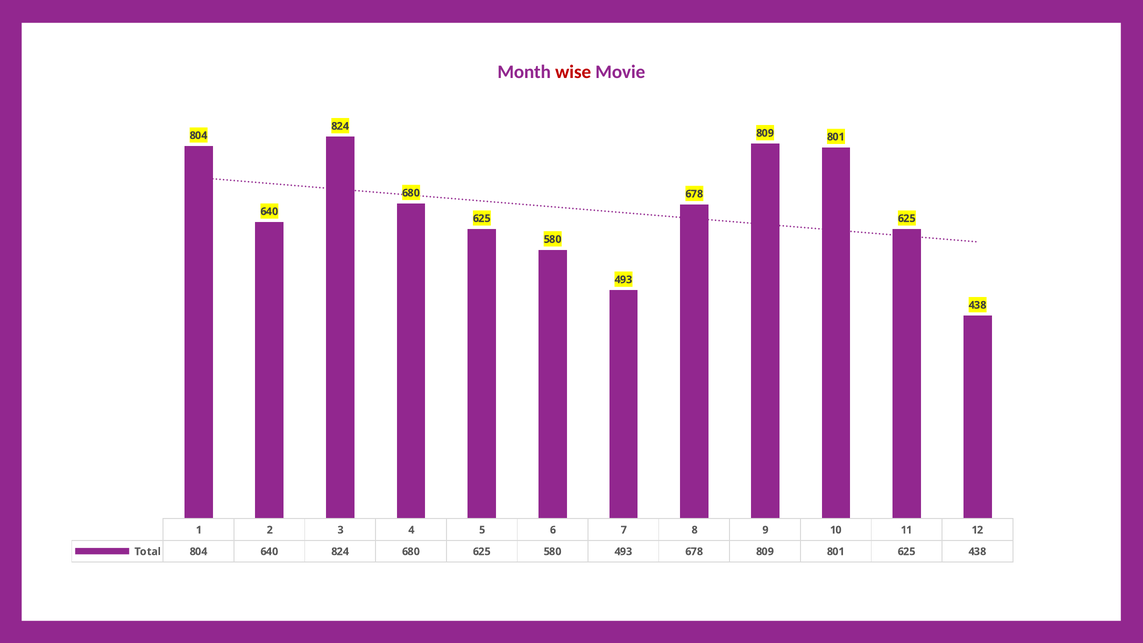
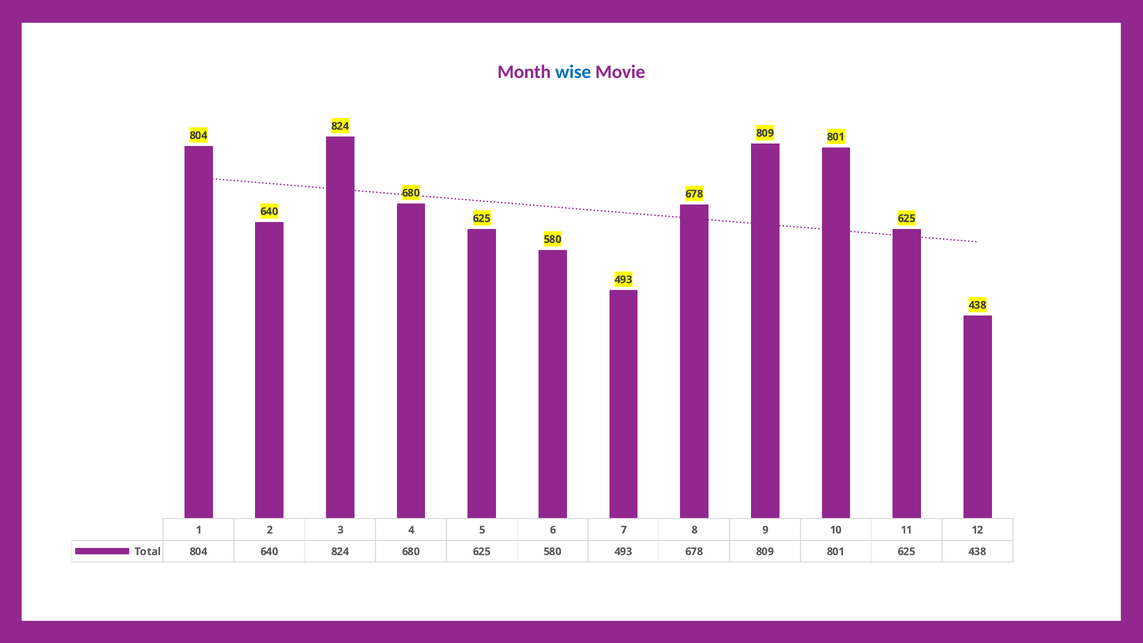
wise colour: red -> blue (573, 72)
